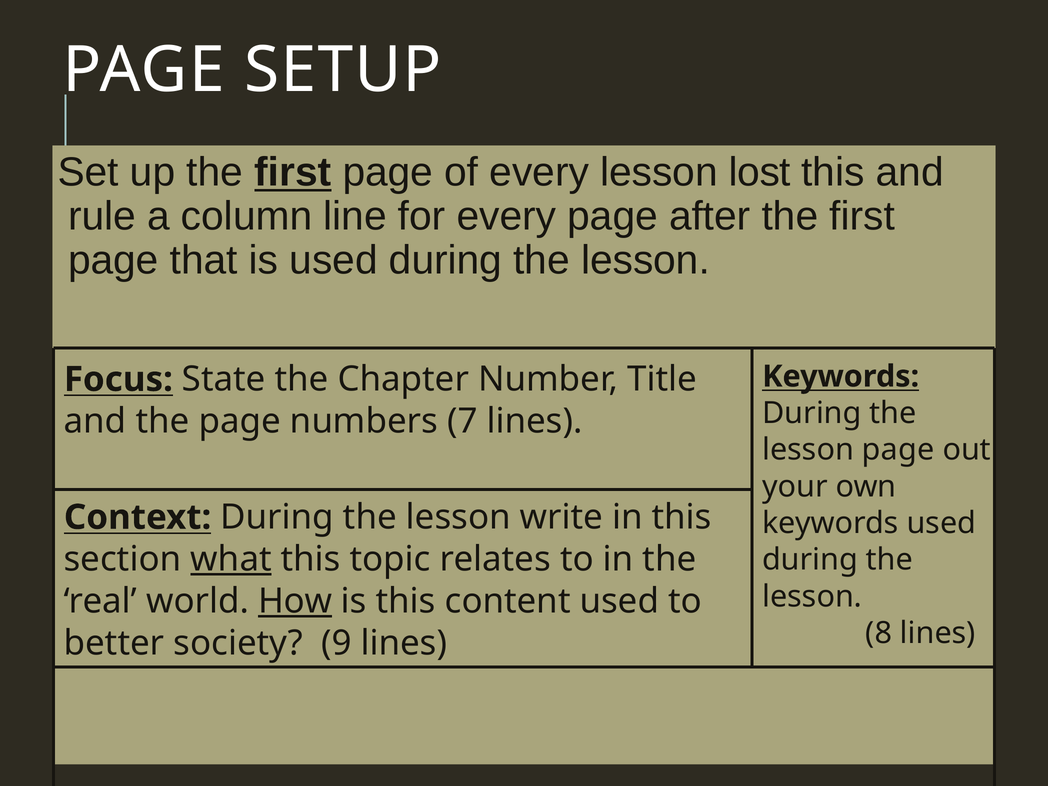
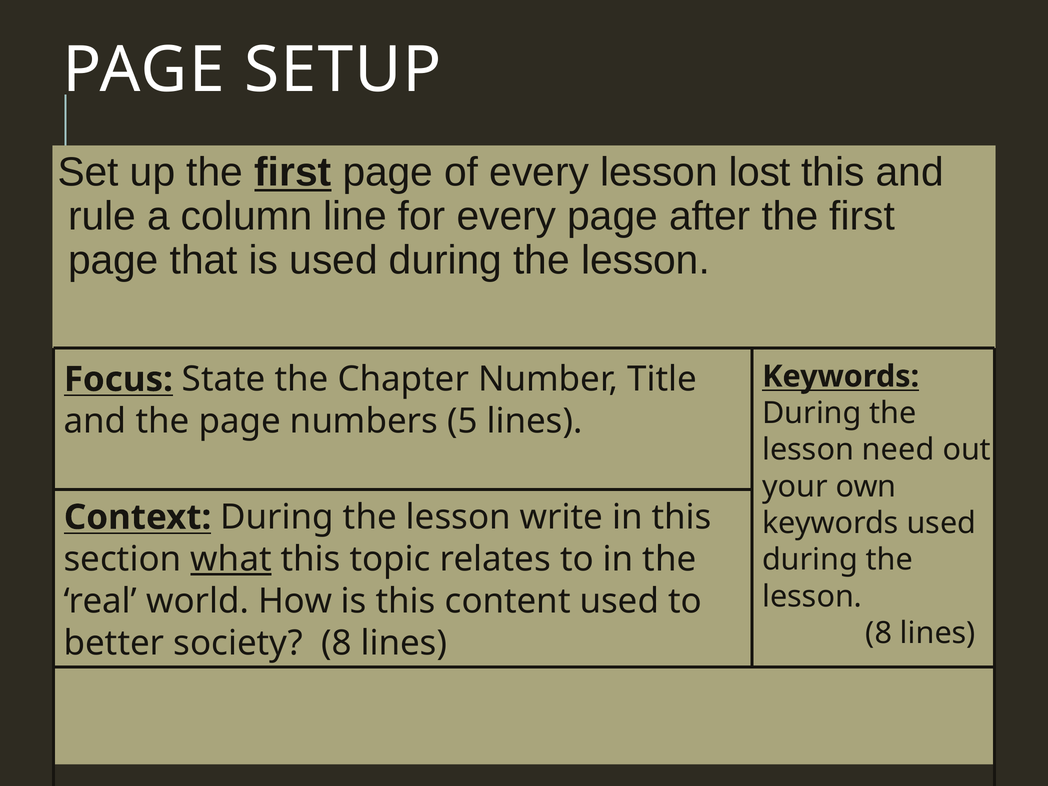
7: 7 -> 5 (462, 421)
lesson page: page -> need (898, 450)
How underline: present -> none (295, 601)
society 9: 9 -> 8 (336, 643)
